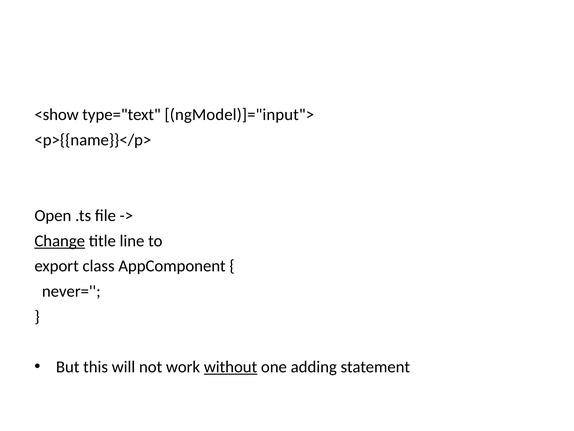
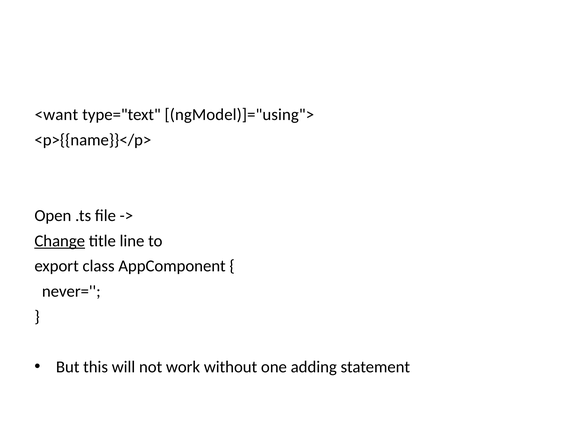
<show: <show -> <want (56, 115)
ngModel)]="input">: ngModel)]="input"> -> ngModel)]="using"> (239, 115)
without underline: present -> none (231, 367)
